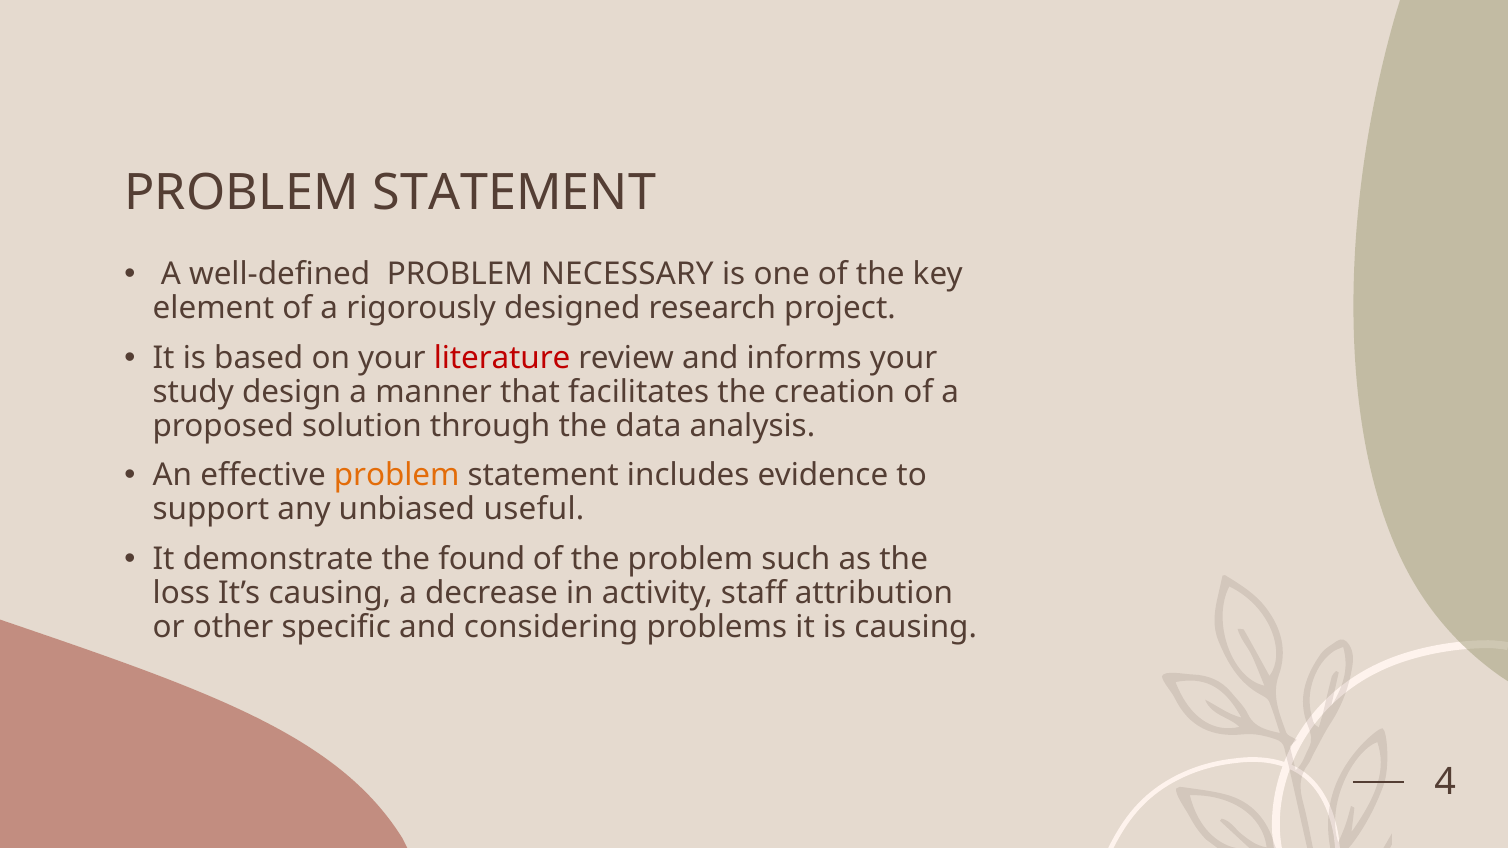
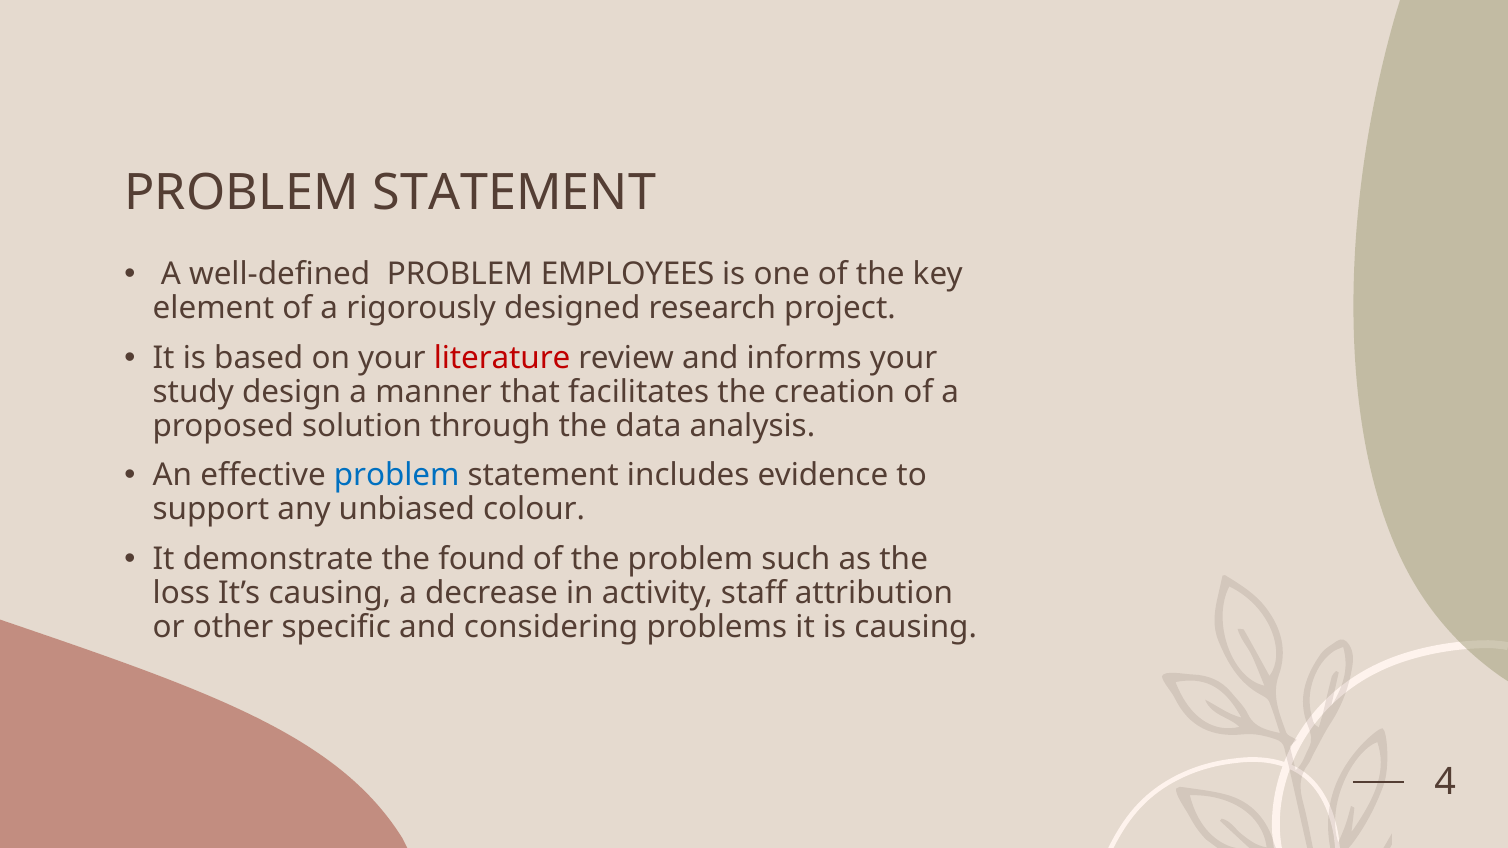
NECESSARY: NECESSARY -> EMPLOYEES (628, 275)
problem colour: orange -> blue (397, 476)
useful: useful -> colour (534, 510)
